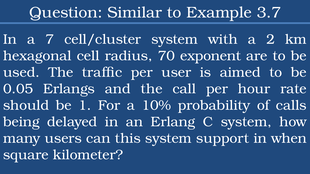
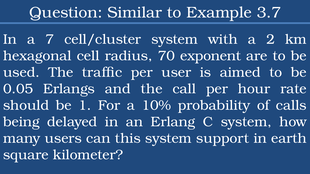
when: when -> earth (289, 139)
